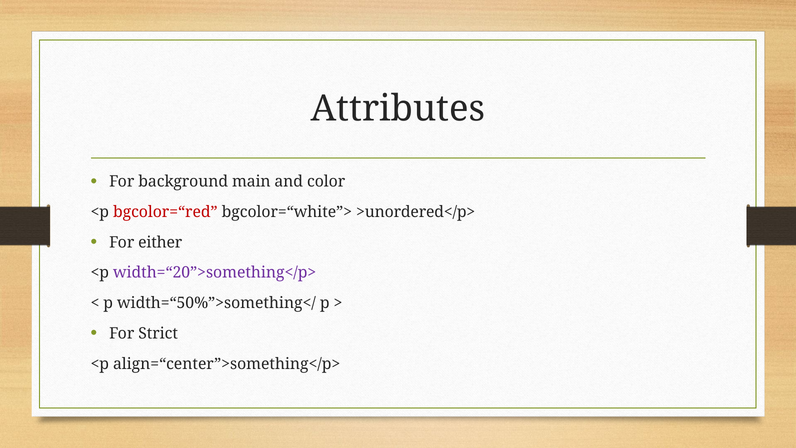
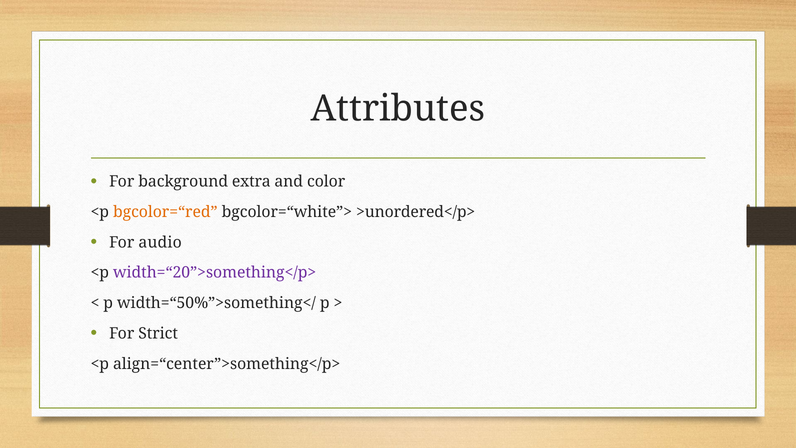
main: main -> extra (251, 182)
bgcolor=“red colour: red -> orange (165, 212)
either: either -> audio (160, 242)
